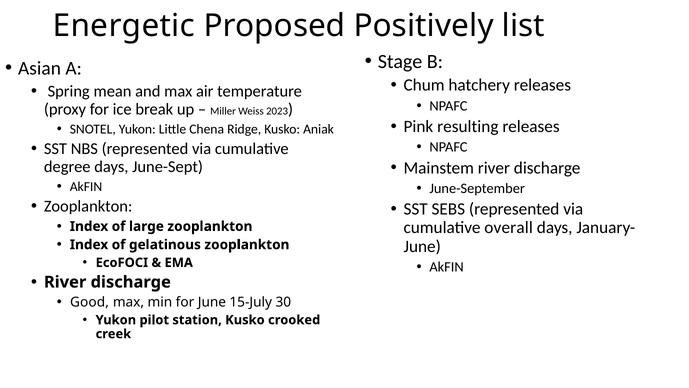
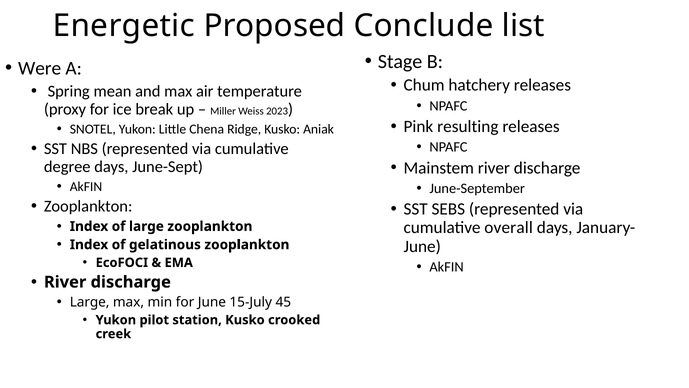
Positively: Positively -> Conclude (424, 26)
Asian: Asian -> Were (40, 68)
Good: Good -> Large (90, 302)
30: 30 -> 45 (283, 302)
